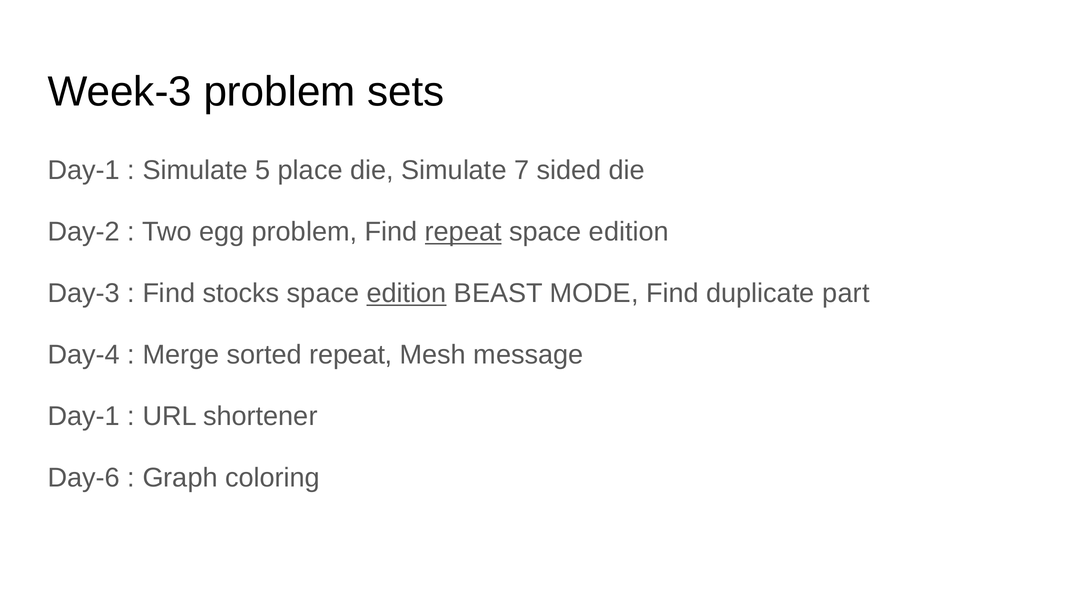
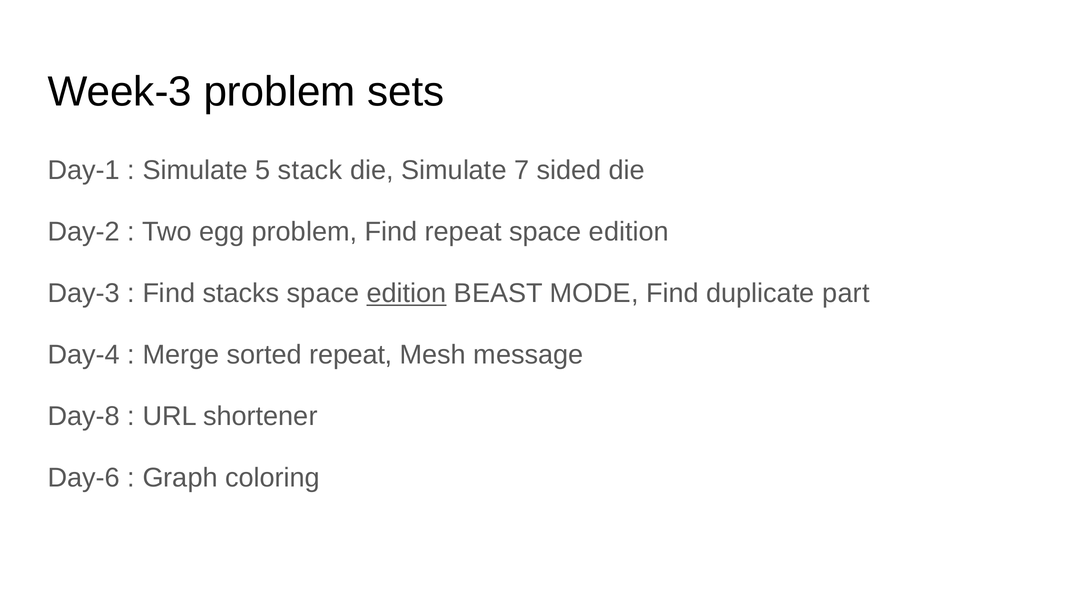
place: place -> stack (310, 170)
repeat underline: present -> none (463, 232)
stocks: stocks -> stacks (241, 293)
Day-1: Day-1 -> Day-8 (84, 416)
